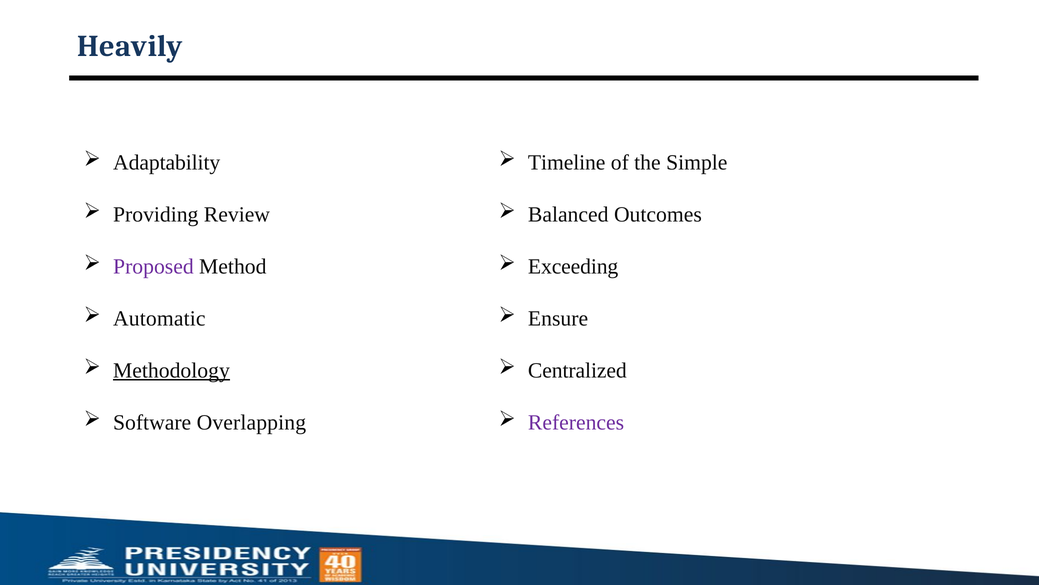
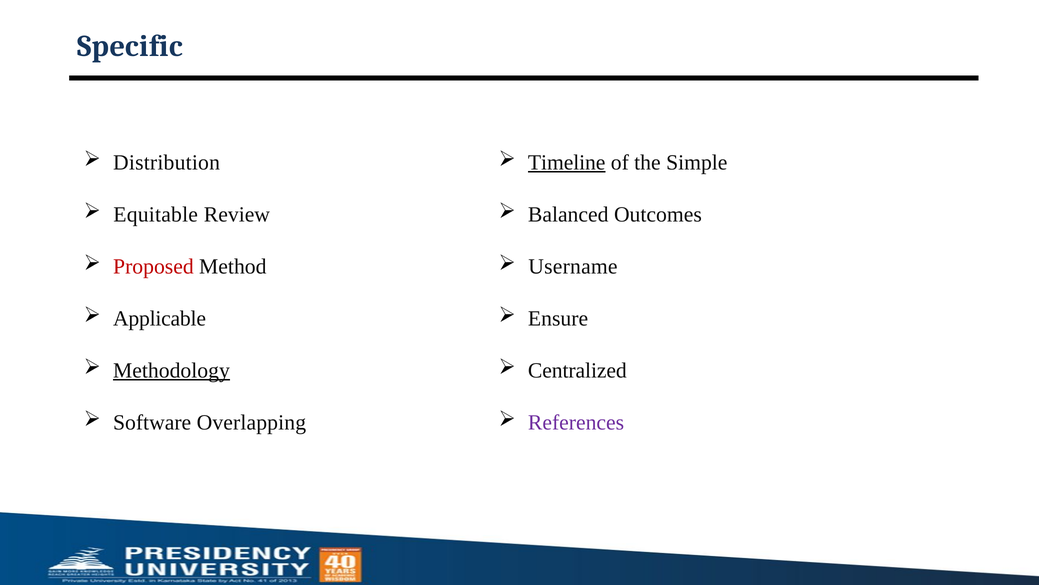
Heavily: Heavily -> Specific (130, 46)
Adaptability: Adaptability -> Distribution (167, 162)
Timeline underline: none -> present (567, 162)
Providing: Providing -> Equitable (156, 214)
Proposed colour: purple -> red (153, 266)
Exceeding: Exceeding -> Username (573, 266)
Automatic: Automatic -> Applicable (160, 318)
